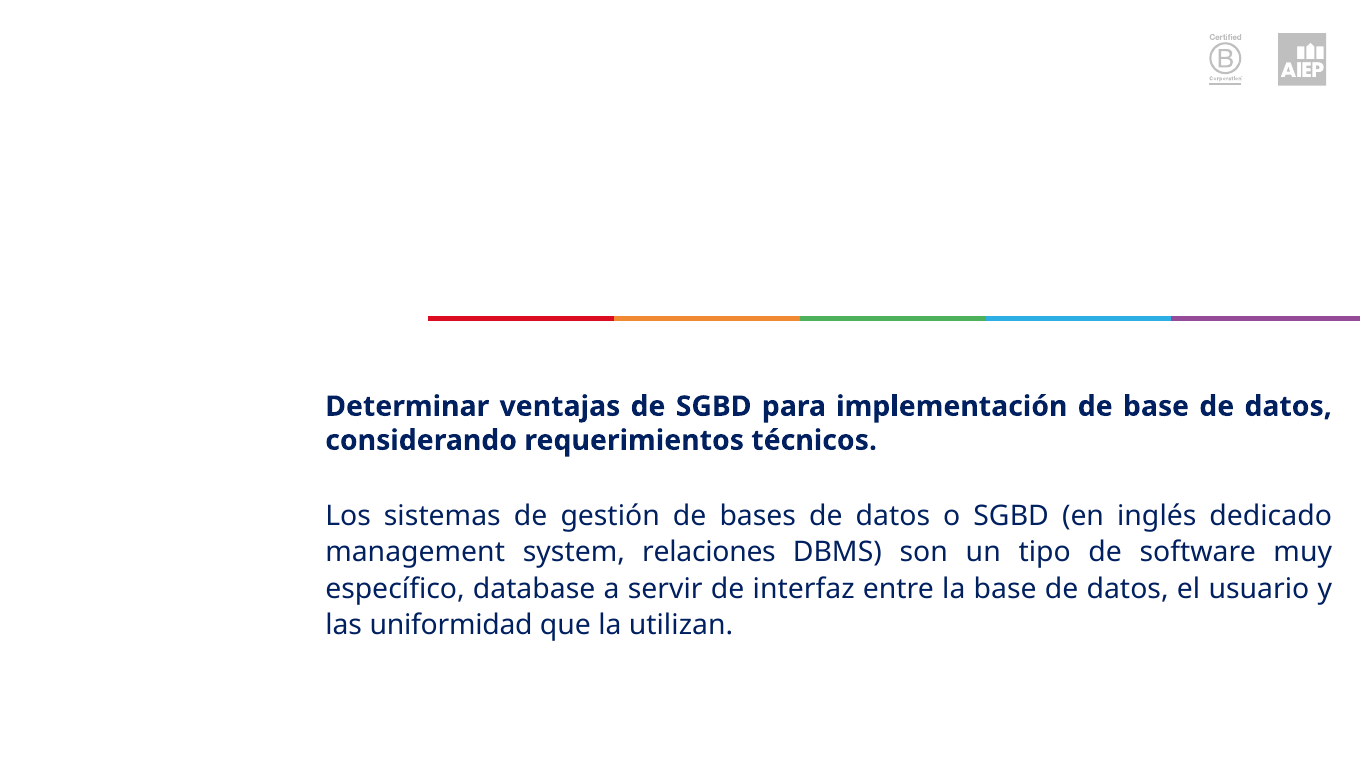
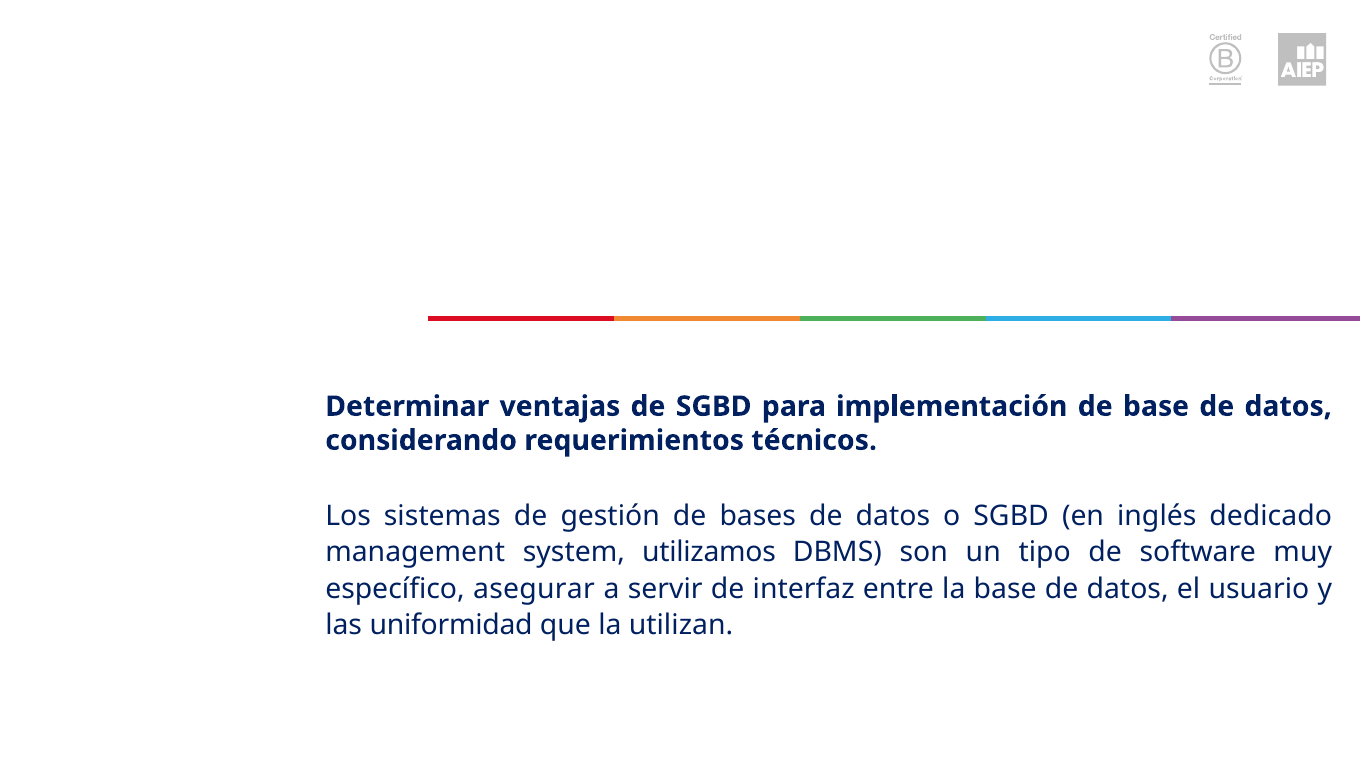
relaciones: relaciones -> utilizamos (709, 553)
database: database -> asegurar (534, 589)
